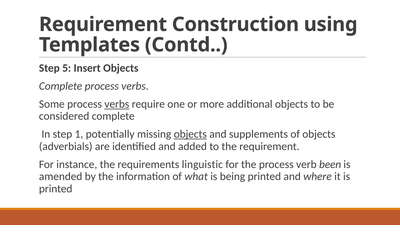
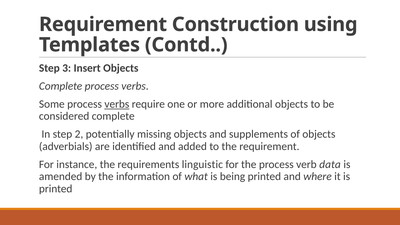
5: 5 -> 3 (67, 68)
1: 1 -> 2 (79, 134)
objects underline: present -> none (190, 134)
been: been -> data (330, 164)
